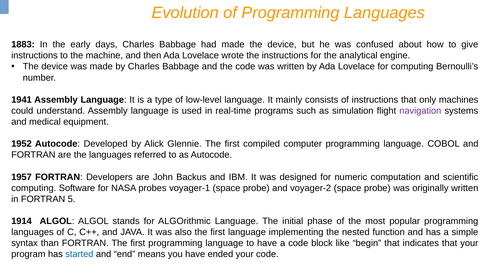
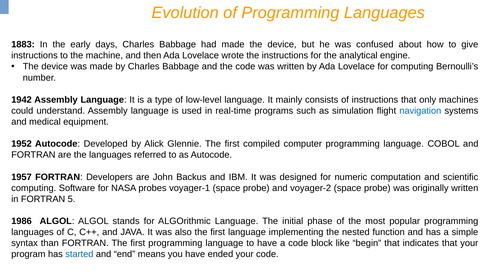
1941: 1941 -> 1942 (22, 100)
navigation colour: purple -> blue (420, 111)
1914: 1914 -> 1986 (22, 221)
